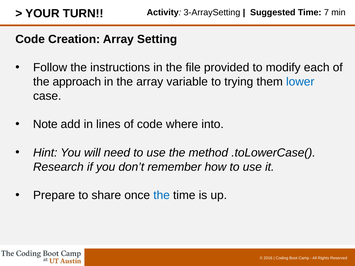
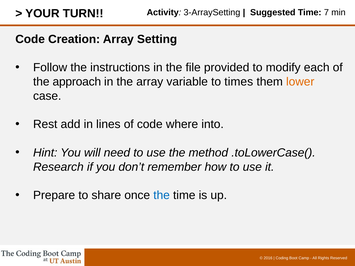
trying: trying -> times (239, 82)
lower colour: blue -> orange (300, 82)
Note: Note -> Rest (45, 124)
